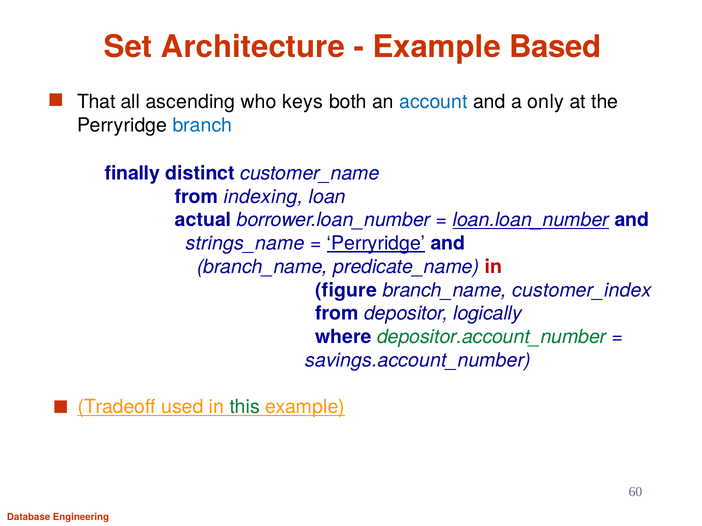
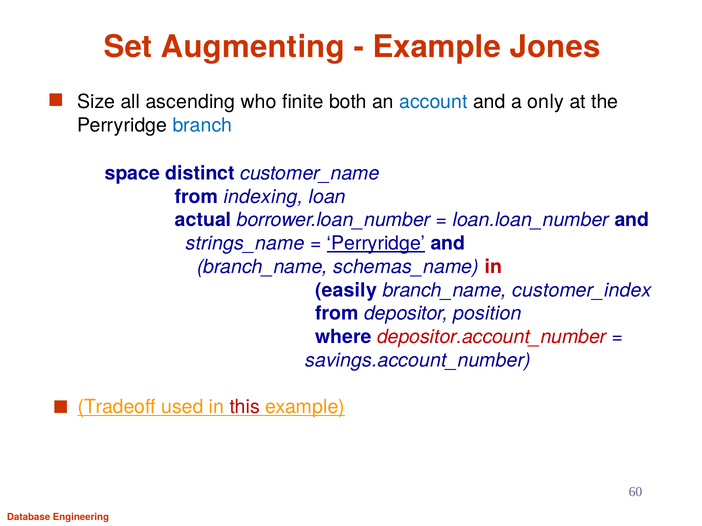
Architecture: Architecture -> Augmenting (253, 47)
Based: Based -> Jones (555, 47)
That: That -> Size (96, 102)
keys: keys -> finite (303, 102)
finally: finally -> space (132, 173)
loan.loan_number underline: present -> none (531, 220)
predicate_name: predicate_name -> schemas_name (406, 267)
figure: figure -> easily (346, 290)
logically: logically -> position (487, 314)
depositor.account_number colour: green -> red (492, 337)
this colour: green -> red (245, 407)
